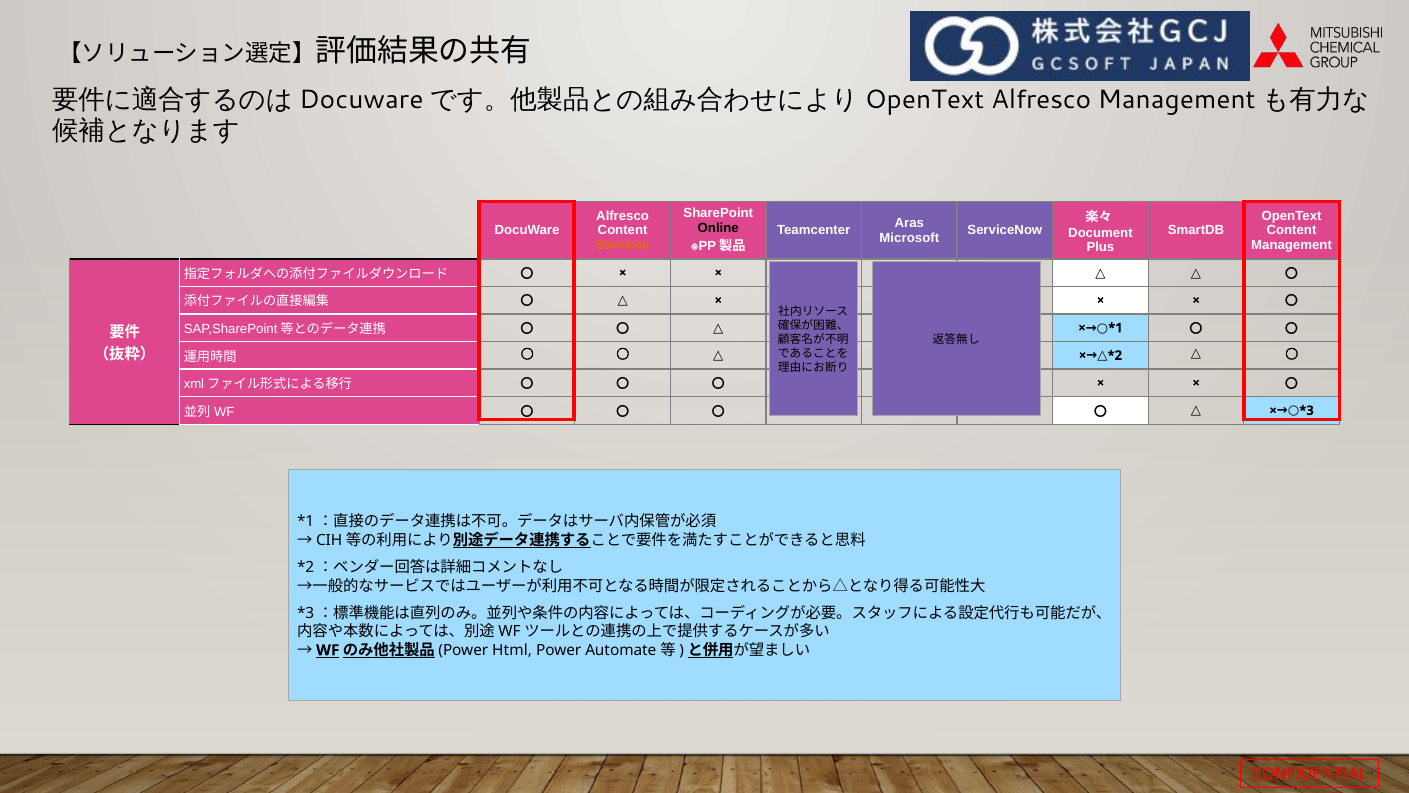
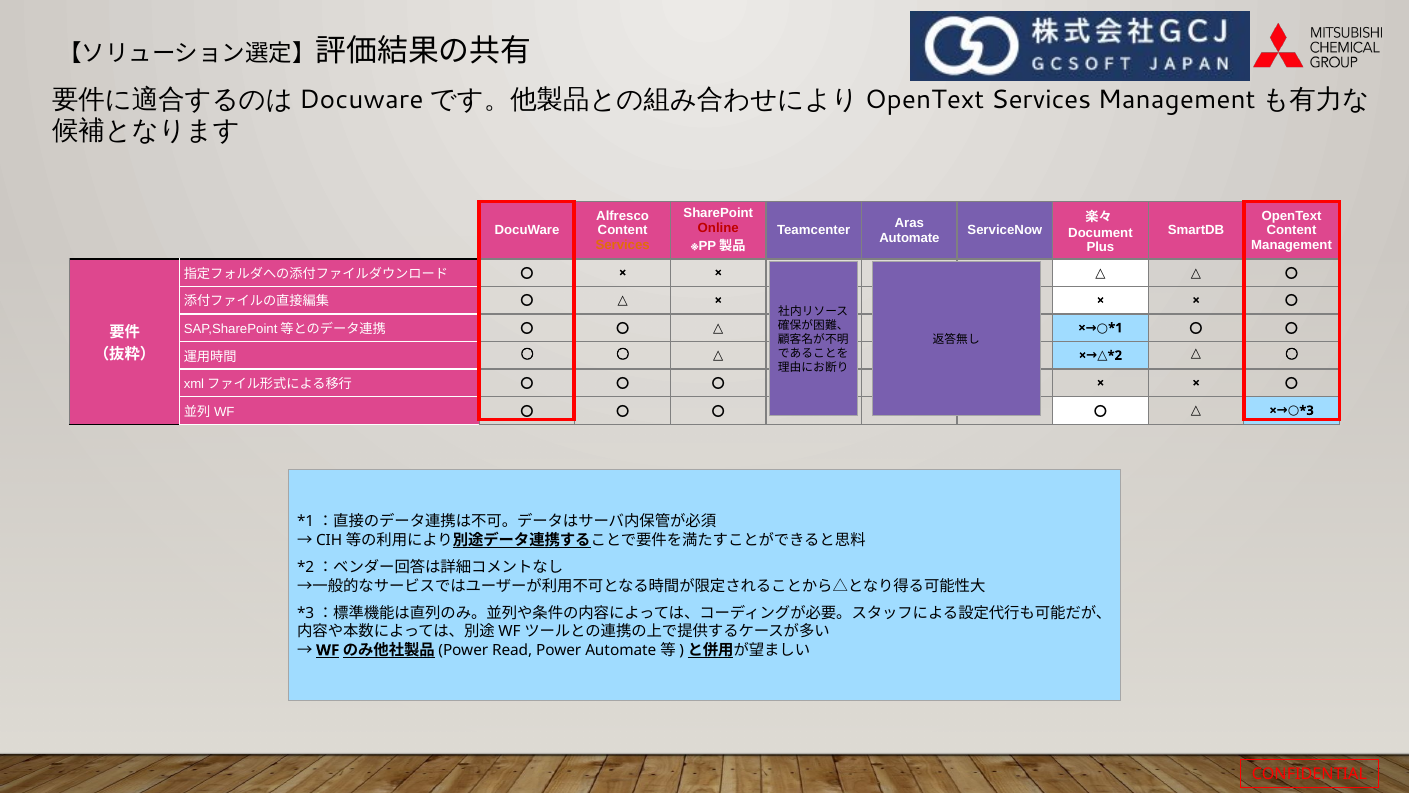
Alfresco: Alfresco -> Services (1041, 99)
Online colour: black -> red (718, 228)
Microsoft: Microsoft -> Automate (909, 238)
Html: Html -> Read (512, 650)
